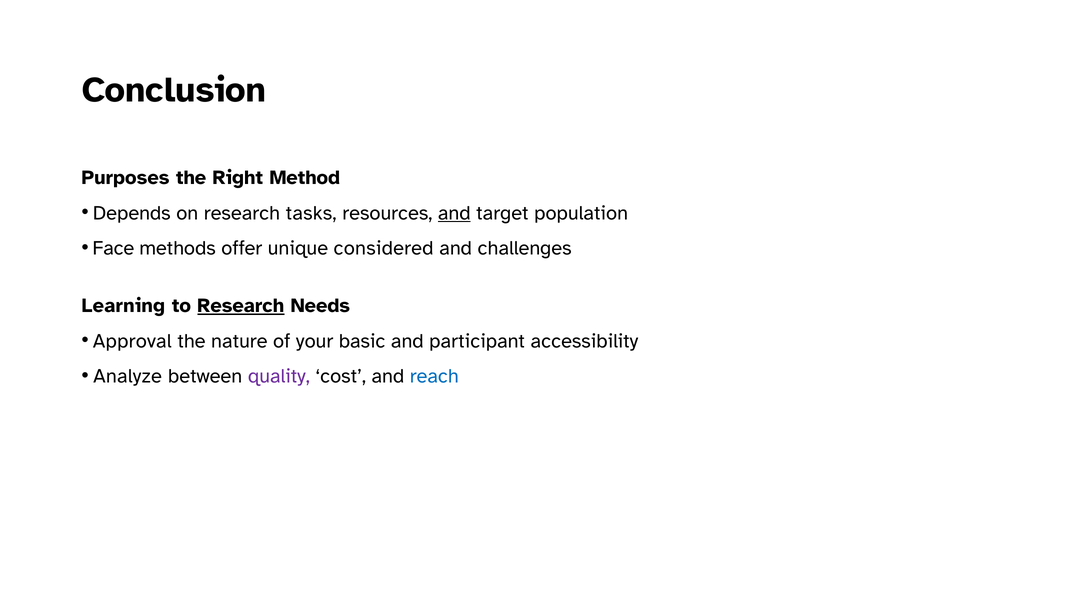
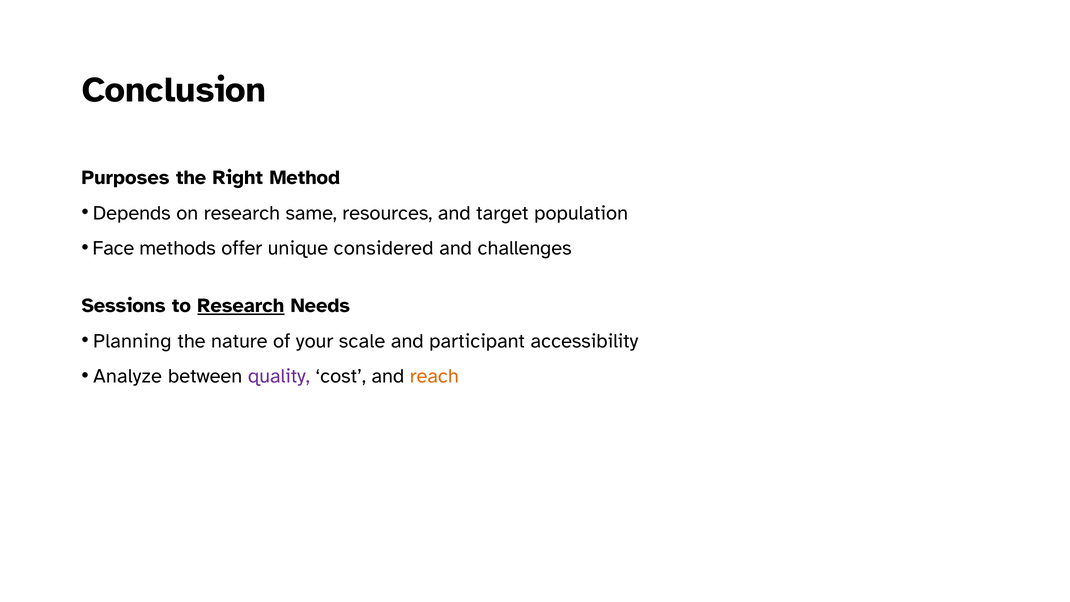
tasks: tasks -> same (311, 213)
and underline: present -> none (454, 213)
Learning: Learning -> Sessions (124, 306)
Approval: Approval -> Planning (132, 341)
basic: basic -> scale (362, 341)
reach colour: blue -> orange (434, 376)
